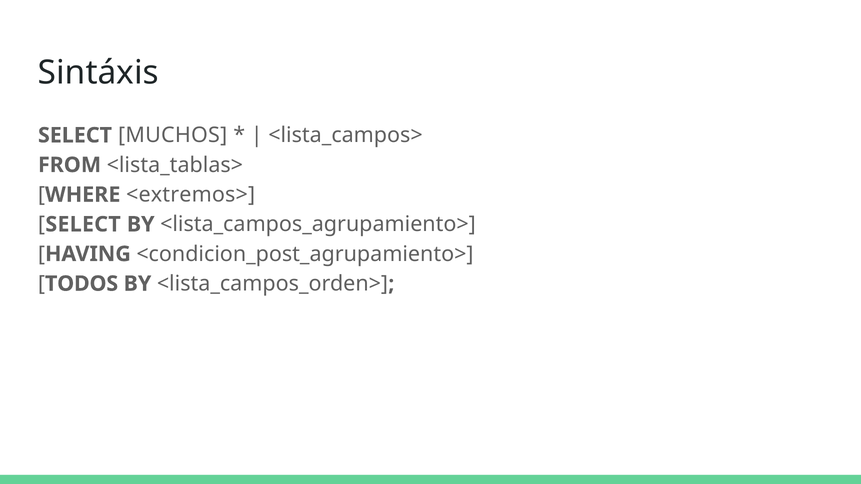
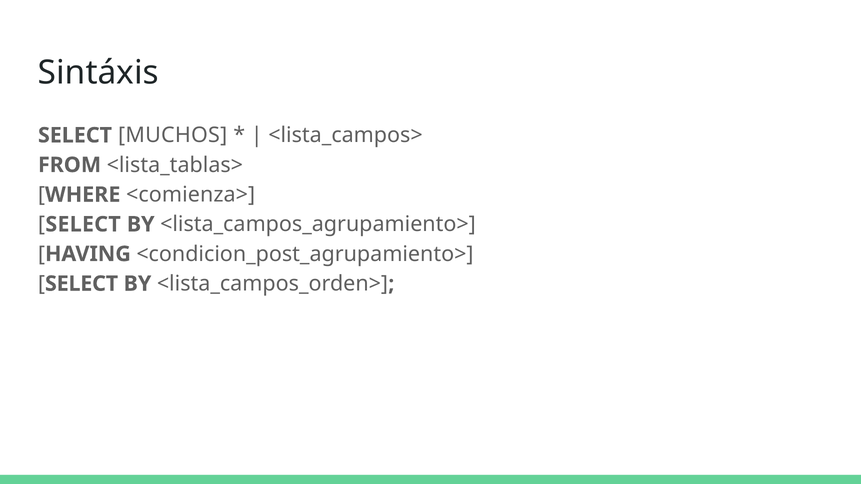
<extremos>: <extremos> -> <comienza> (191, 195)
TODOS: TODOS -> SELECT (82, 284)
